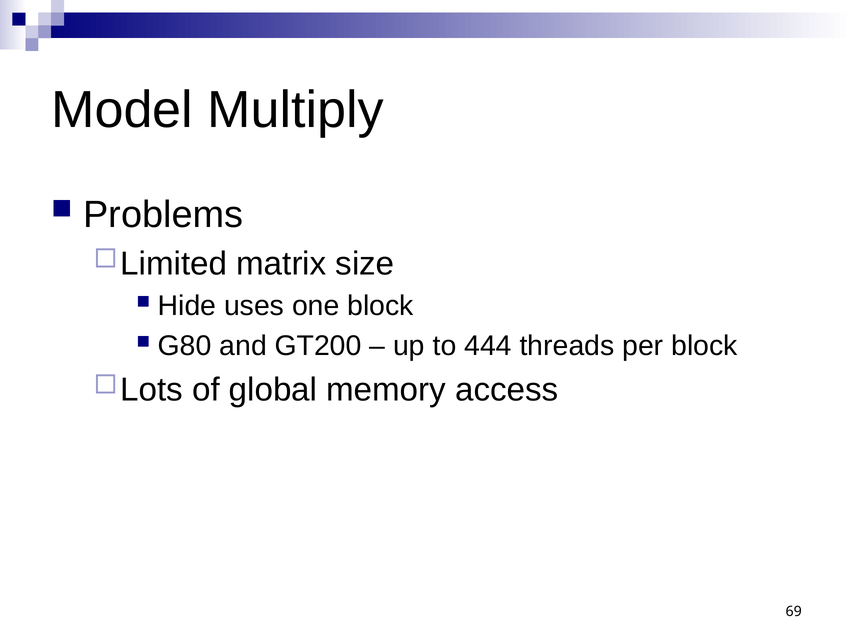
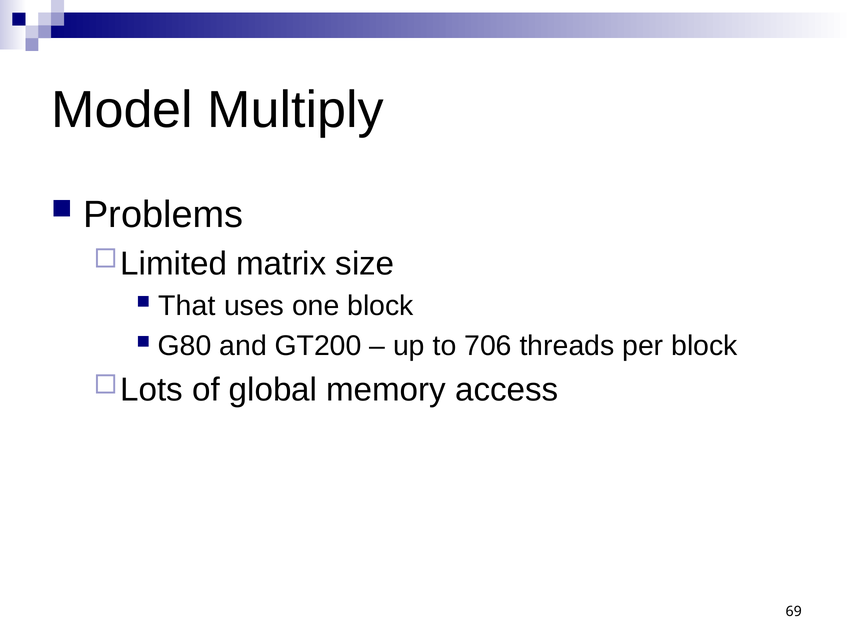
Hide: Hide -> That (187, 306)
444: 444 -> 706 (488, 346)
